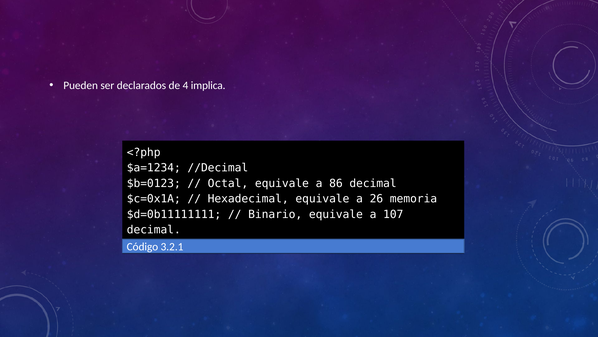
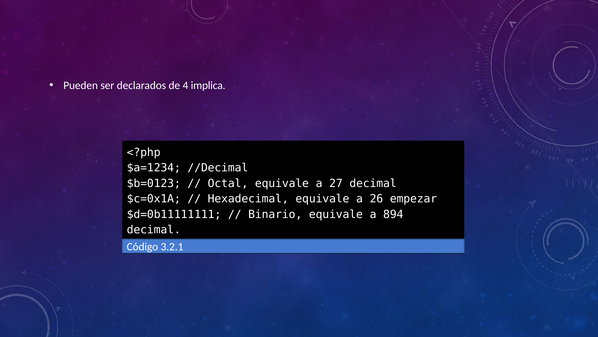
86: 86 -> 27 (336, 183)
memoria: memoria -> empezar (413, 199)
107: 107 -> 894 (393, 214)
